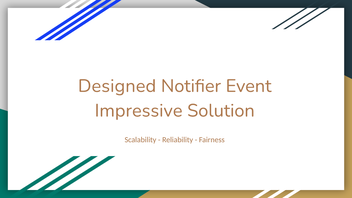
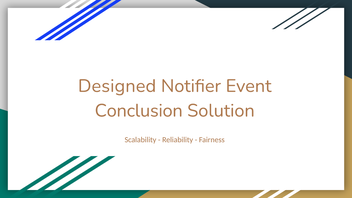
Impressive: Impressive -> Conclusion (139, 111)
